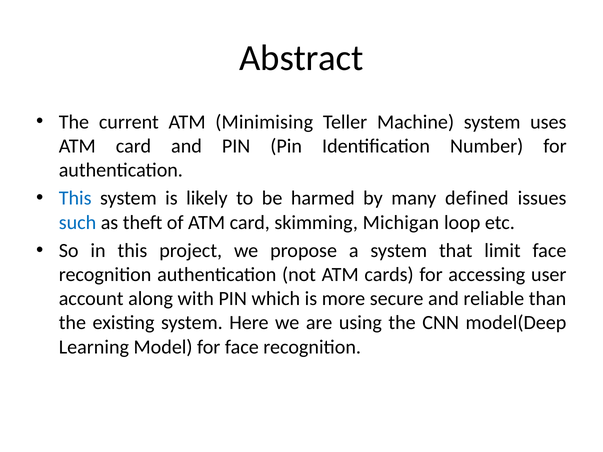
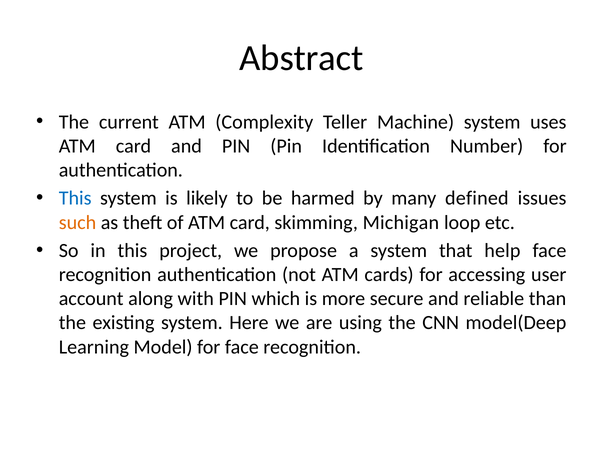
Minimising: Minimising -> Complexity (264, 122)
such colour: blue -> orange (78, 223)
limit: limit -> help (502, 251)
